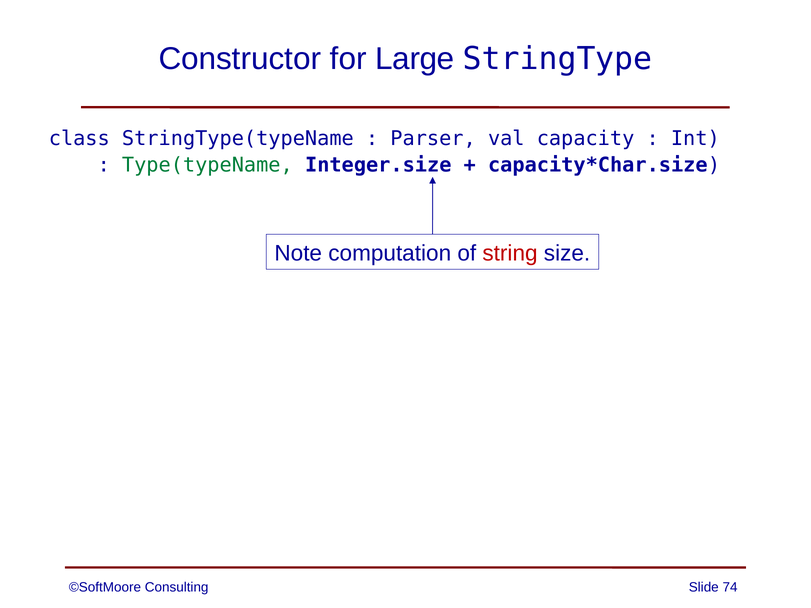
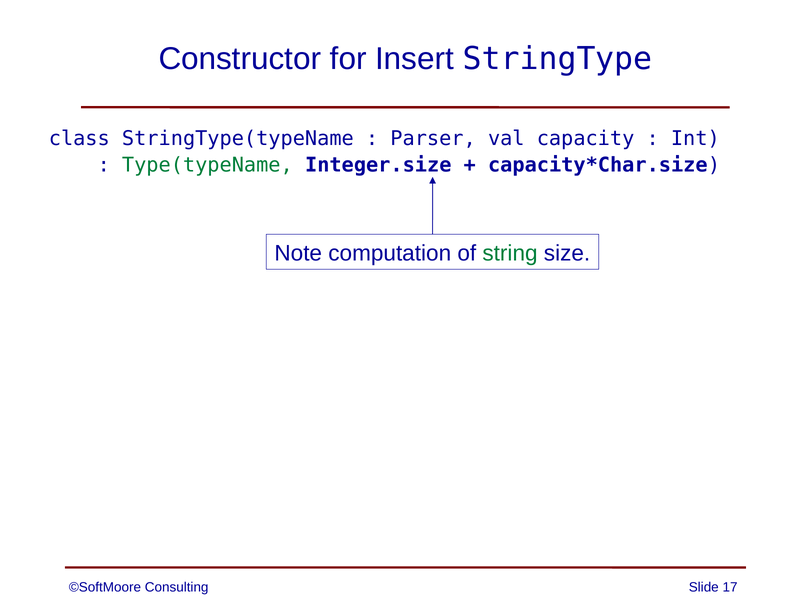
Large: Large -> Insert (415, 59)
string colour: red -> green (510, 253)
74: 74 -> 17 (730, 588)
